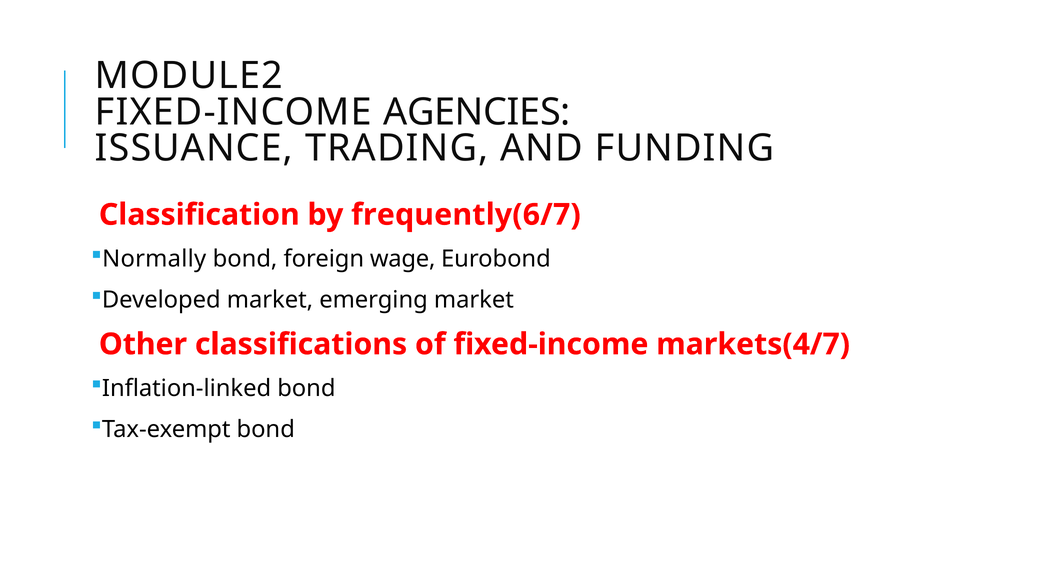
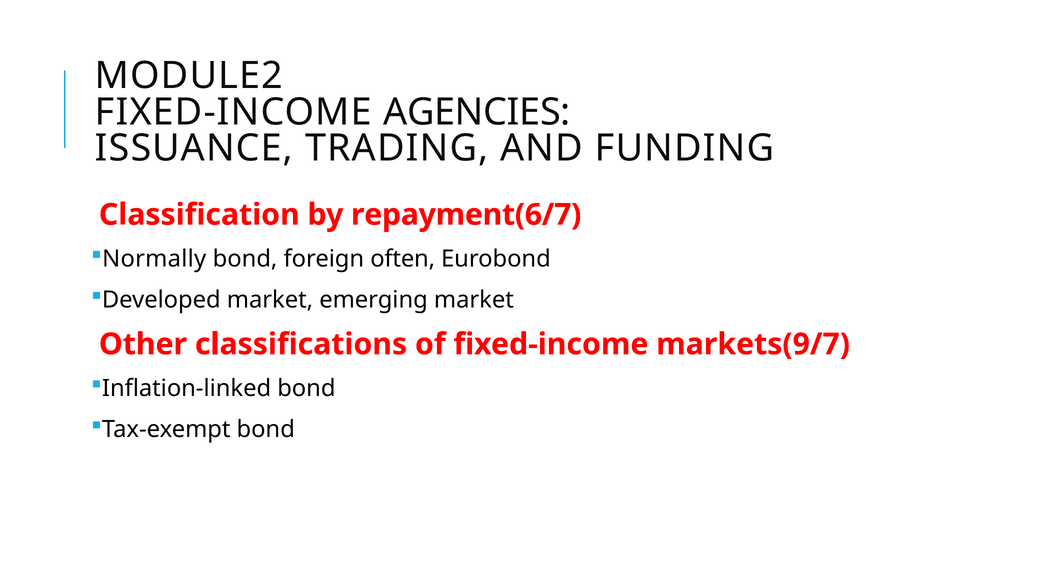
frequently(6/7: frequently(6/7 -> repayment(6/7 (466, 215)
wage: wage -> often (403, 259)
markets(4/7: markets(4/7 -> markets(9/7 (753, 344)
